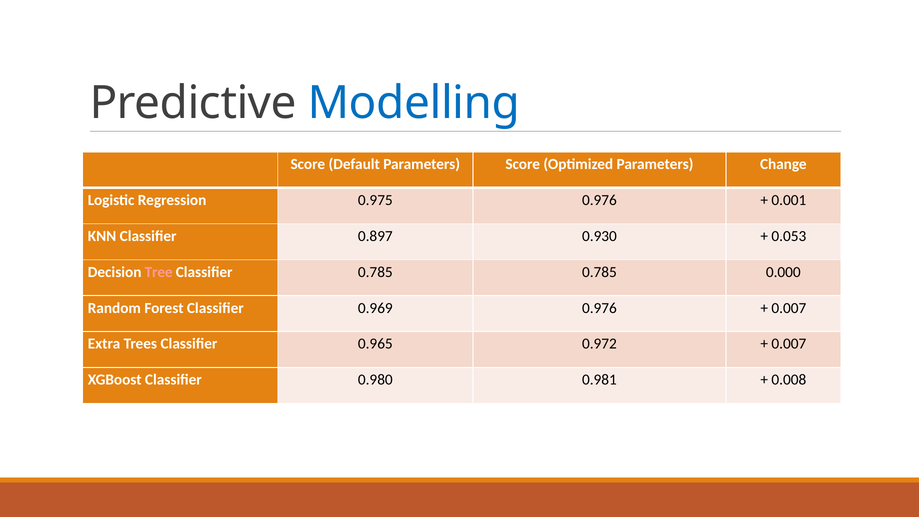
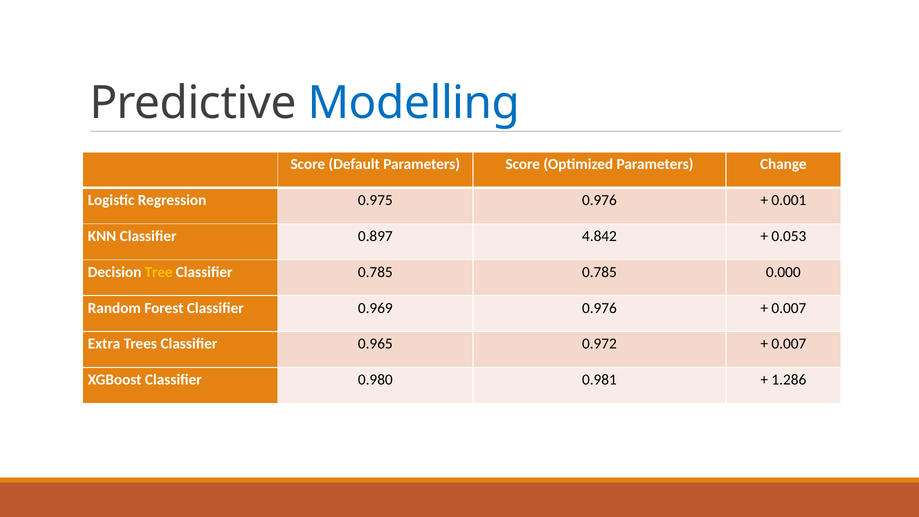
0.930: 0.930 -> 4.842 (599, 236)
Tree colour: pink -> yellow (159, 272)
0.008: 0.008 -> 1.286 (789, 380)
